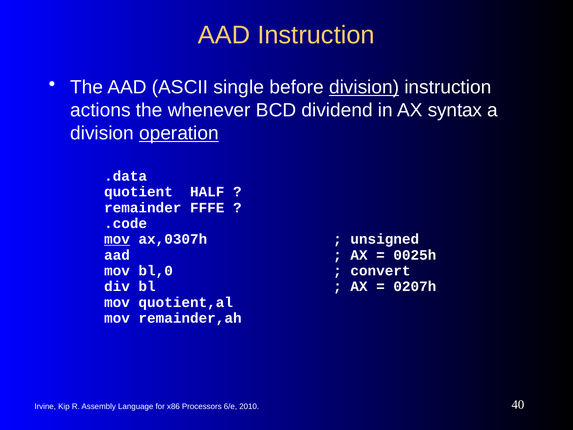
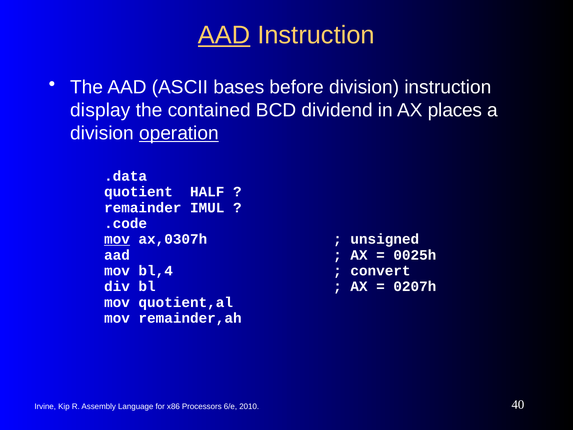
AAD underline: none -> present (224, 35)
single: single -> bases (239, 87)
division underline: present -> none (364, 87)
actions: actions -> display (100, 110)
whenever: whenever -> contained (209, 110)
syntax: syntax -> places (455, 110)
FFFE: FFFE -> IMUL (207, 208)
bl,0: bl,0 -> bl,4 (156, 271)
